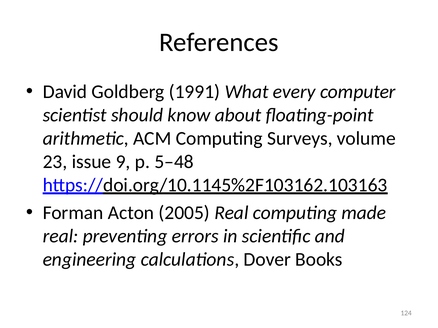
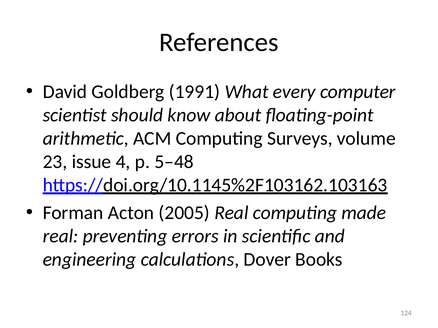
9: 9 -> 4 (123, 162)
